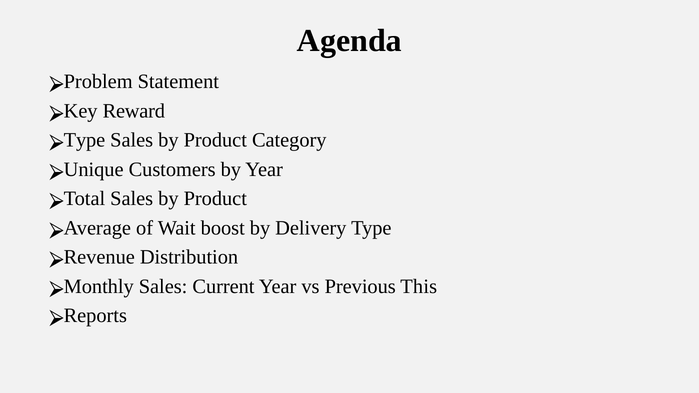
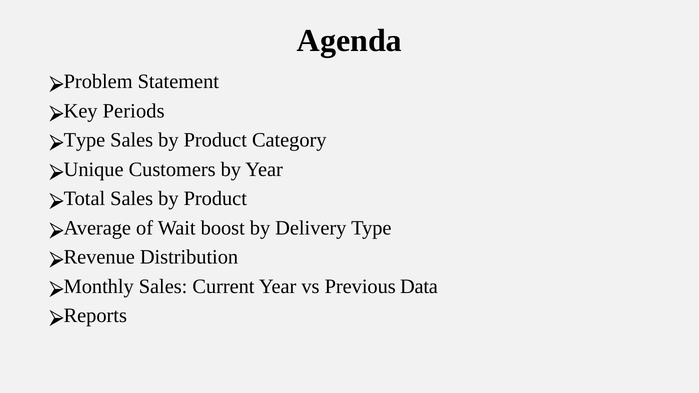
Reward: Reward -> Periods (134, 111)
This: This -> Data (419, 287)
